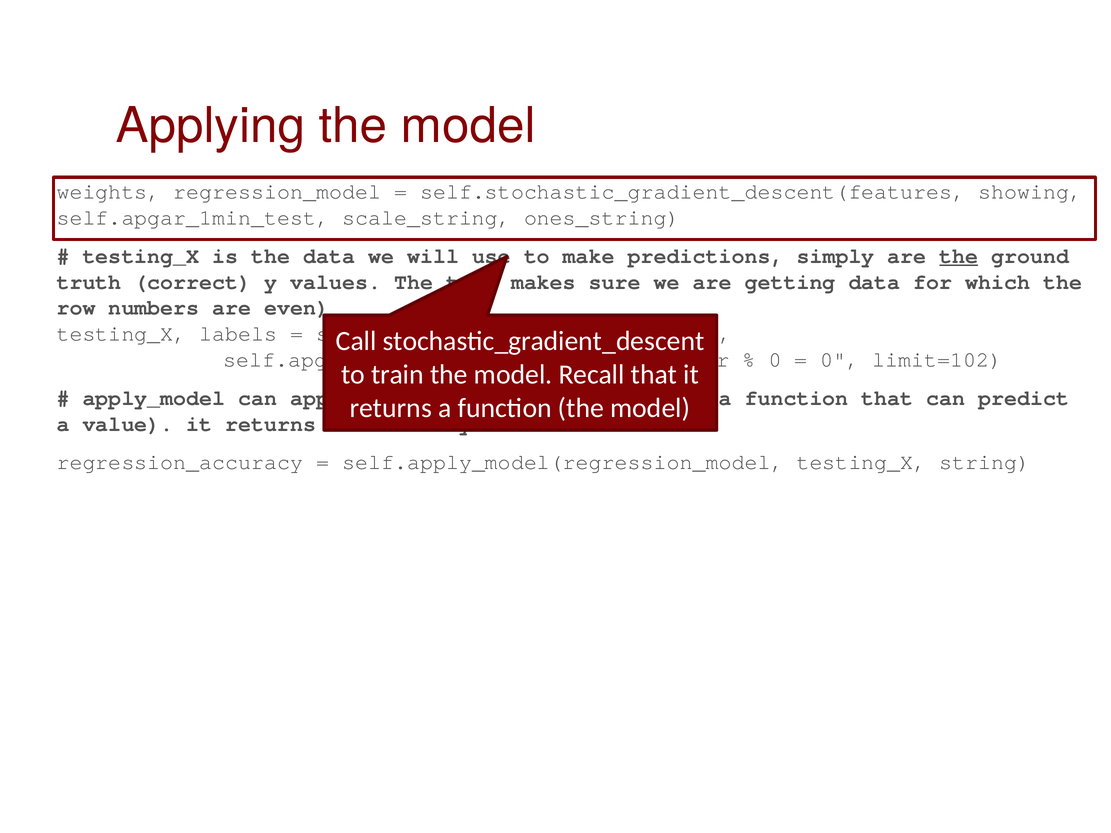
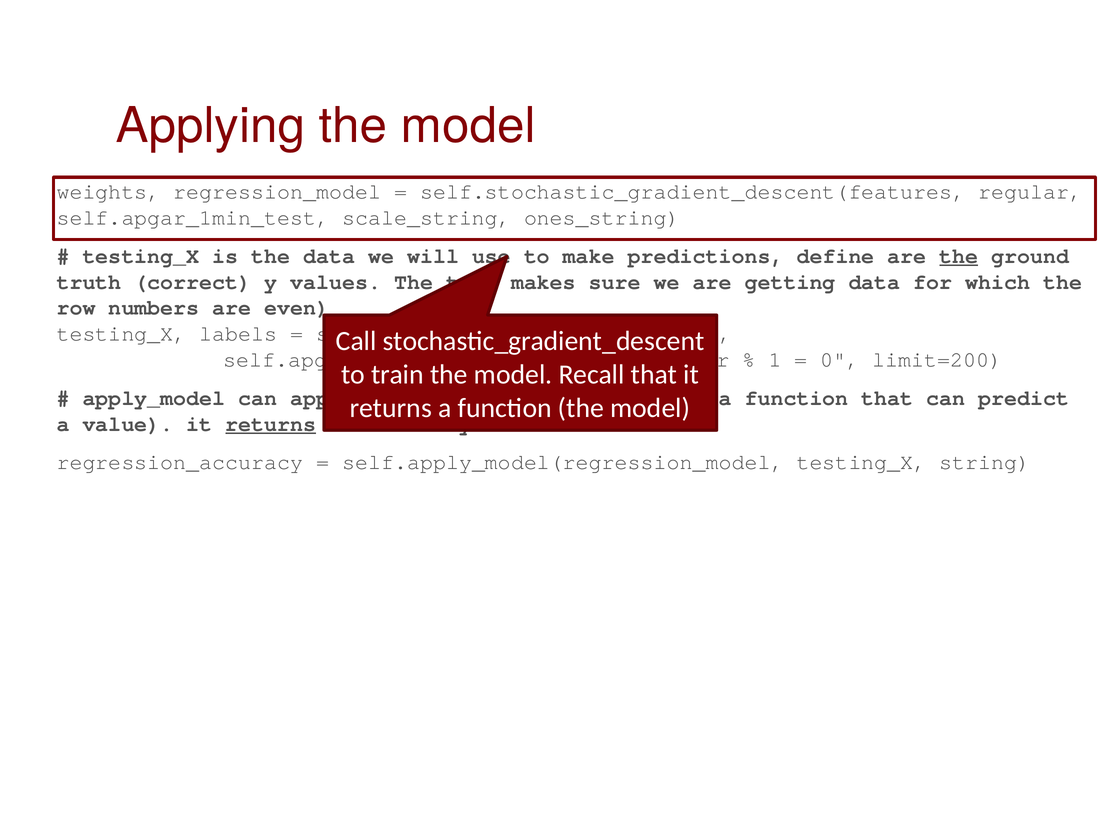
showing: showing -> regular (1030, 192)
simply: simply -> define (836, 256)
0: 0 -> 1 (775, 360)
limit=102: limit=102 -> limit=200 (937, 360)
returns underline: none -> present (271, 424)
